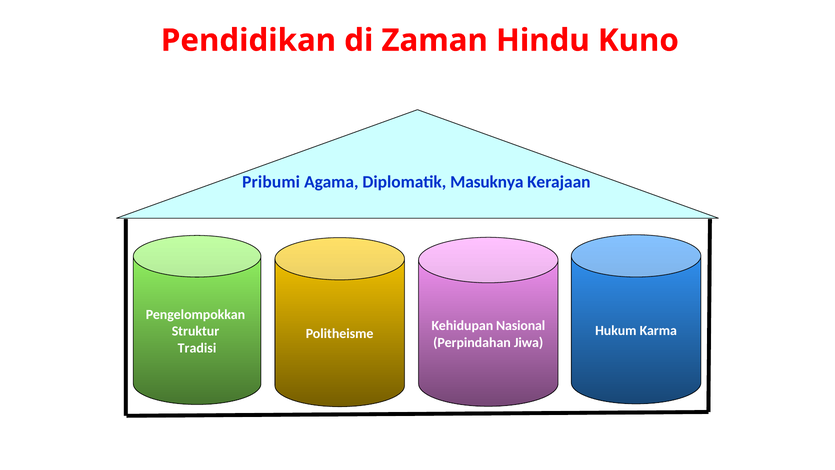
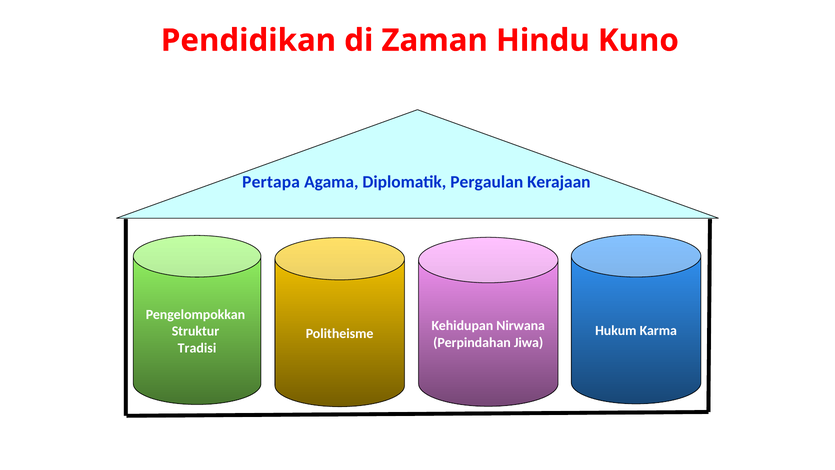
Pribumi: Pribumi -> Pertapa (271, 182)
Masuknya: Masuknya -> Pergaulan (487, 182)
Nasional: Nasional -> Nirwana (521, 326)
